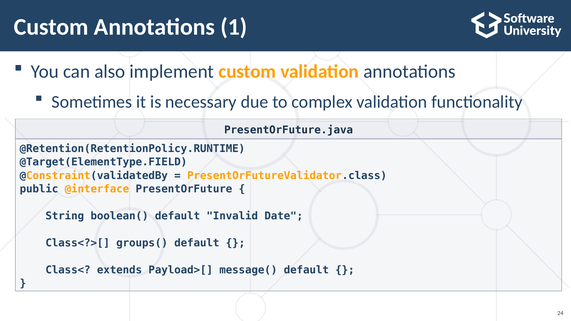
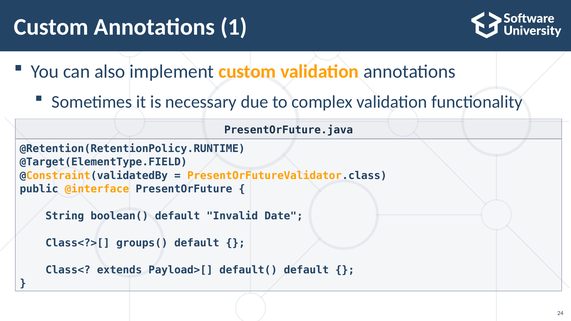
message(: message( -> default( (248, 270)
